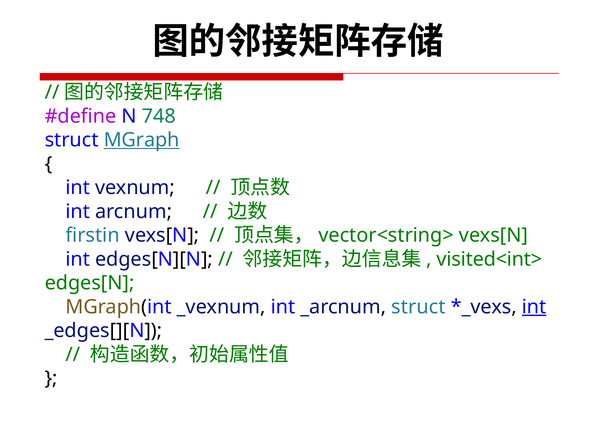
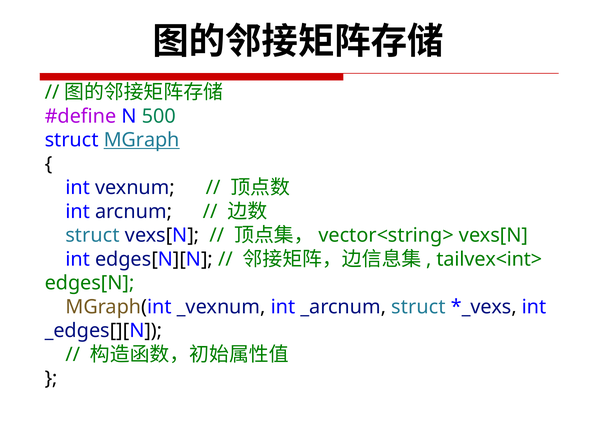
748: 748 -> 500 (159, 116)
firstin: firstin -> struct (93, 235)
visited<int>: visited<int> -> tailvex<int> (489, 259)
int underline: present -> none (534, 307)
